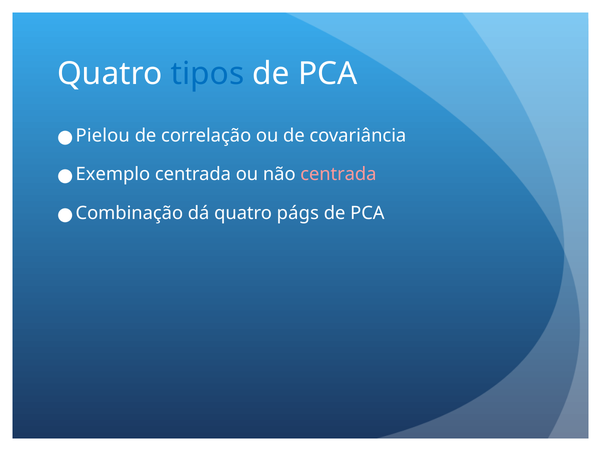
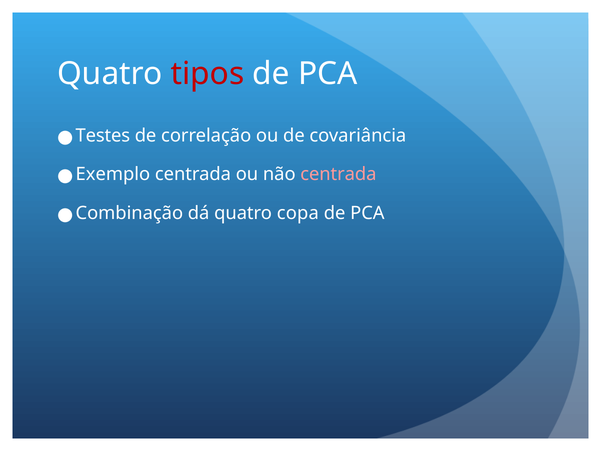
tipos colour: blue -> red (207, 74)
Pielou: Pielou -> Testes (103, 136)
págs: págs -> copa (298, 213)
